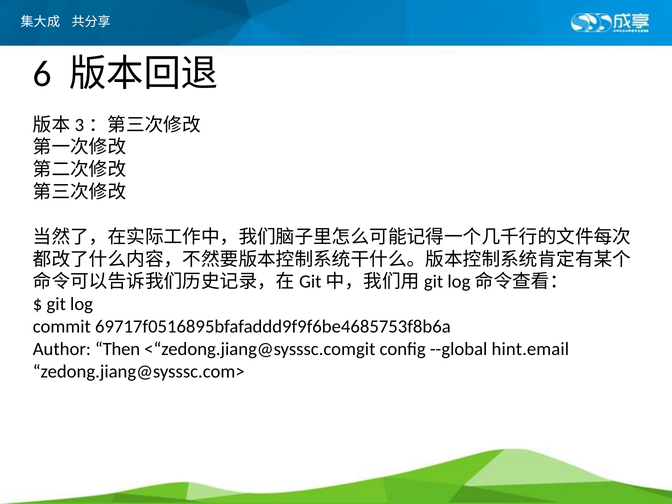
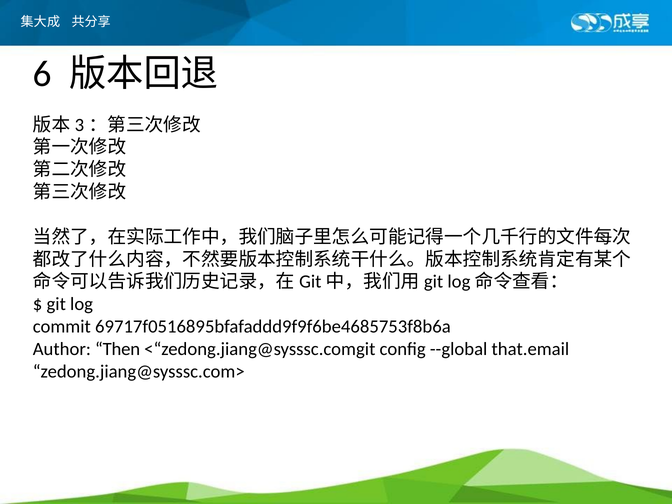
hint.email: hint.email -> that.email (530, 349)
